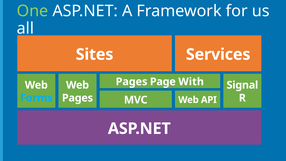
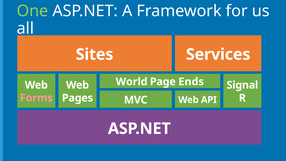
Pages: Pages -> World (132, 82)
With: With -> Ends (191, 82)
Forms colour: light blue -> pink (36, 98)
